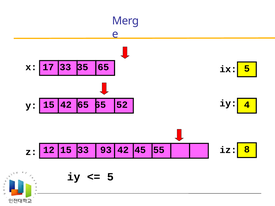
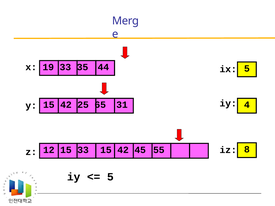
17: 17 -> 19 (48, 67)
35 65: 65 -> 44 (103, 67)
42 65: 65 -> 25 (83, 105)
52: 52 -> 31 (122, 105)
33 93: 93 -> 15 (106, 150)
